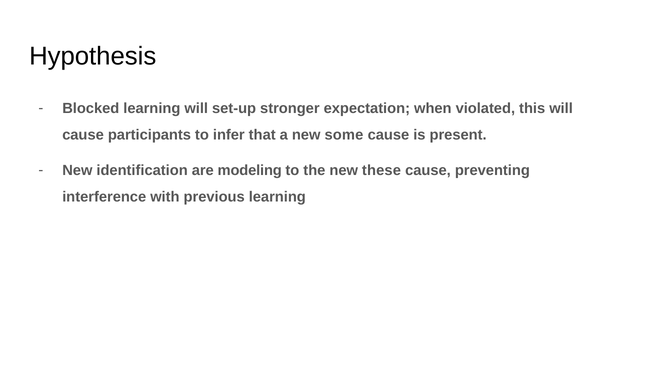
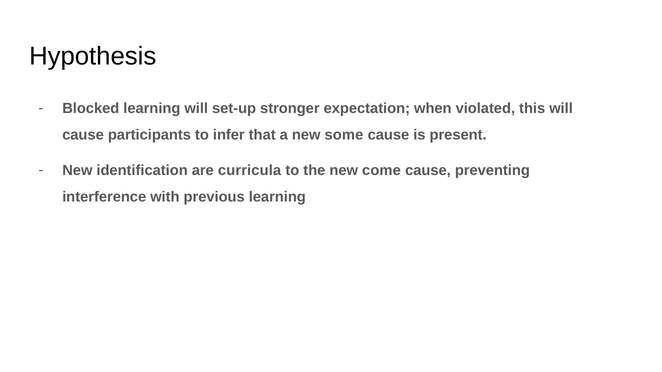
modeling: modeling -> curricula (250, 171)
these: these -> come (381, 171)
